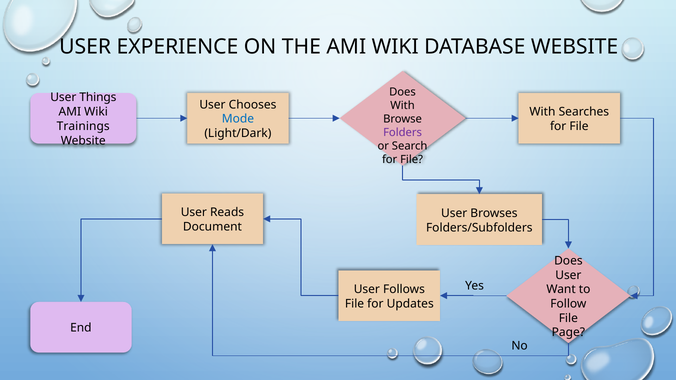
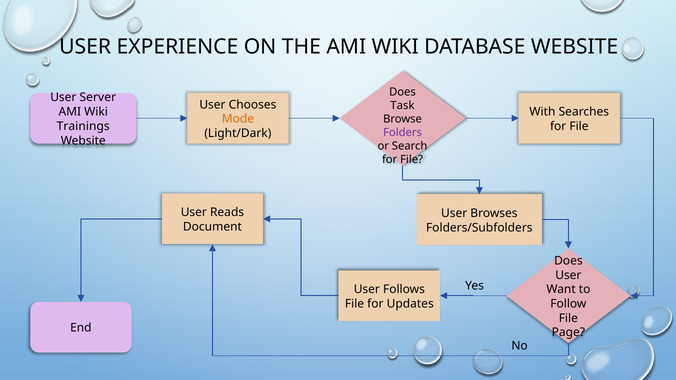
Things: Things -> Server (98, 98)
With: With -> Task (402, 106)
Mode colour: blue -> orange (238, 119)
